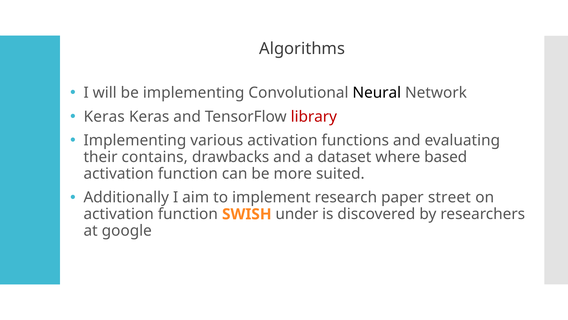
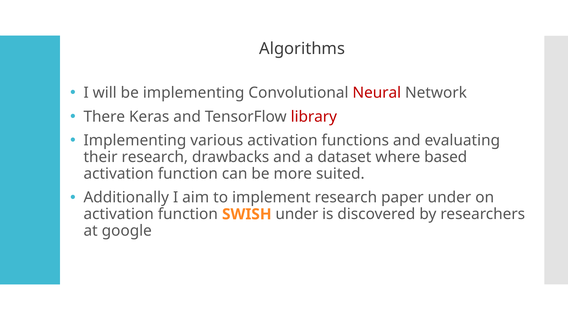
Neural colour: black -> red (377, 93)
Keras: Keras -> There (104, 116)
their contains: contains -> research (155, 157)
paper street: street -> under (449, 197)
